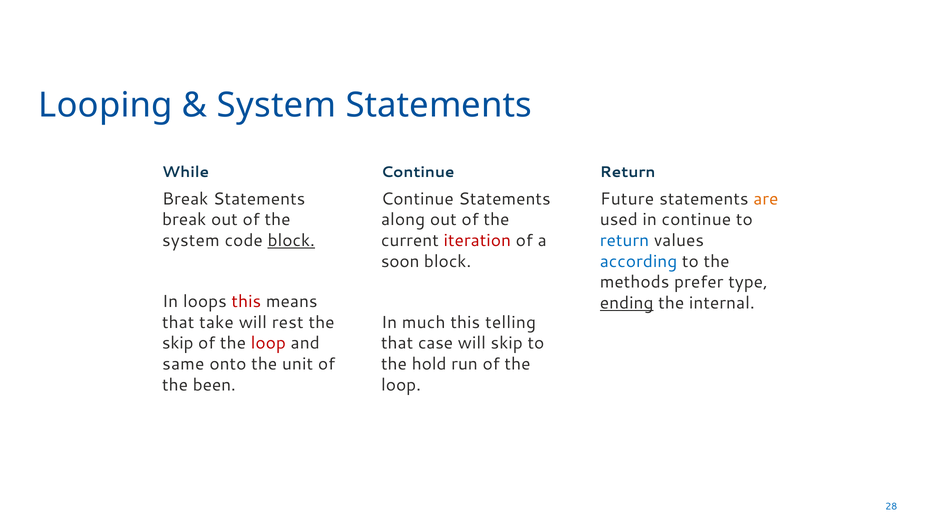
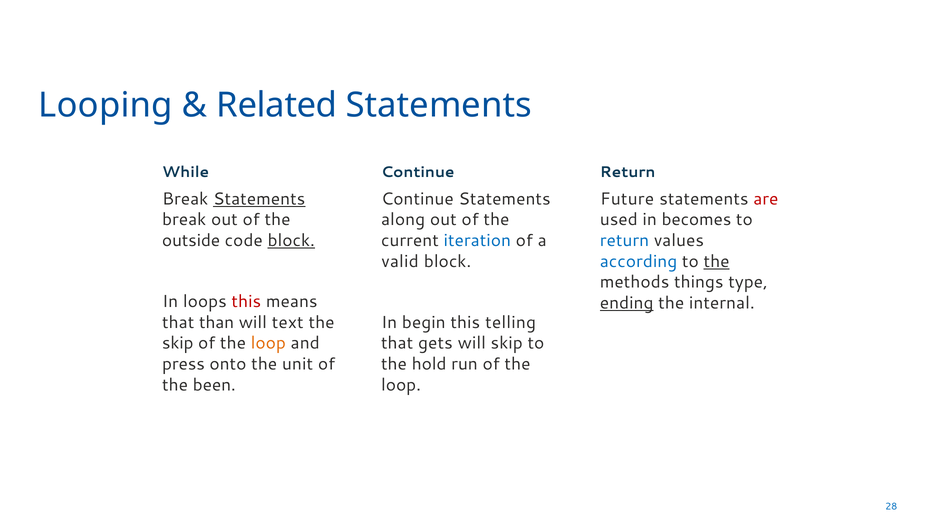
System: System -> Related (277, 105)
Statements underline: none -> present (259, 199)
are colour: orange -> red (766, 199)
in continue: continue -> becomes (696, 220)
system: system -> outside (191, 240)
iteration colour: red -> blue (477, 240)
soon: soon -> valid (400, 261)
the underline: none -> present (717, 261)
prefer: prefer -> things (699, 282)
take: take -> than (217, 322)
rest: rest -> text (288, 322)
much: much -> begin (424, 322)
loop colour: red -> orange (268, 343)
case: case -> gets (435, 343)
same: same -> press (183, 364)
